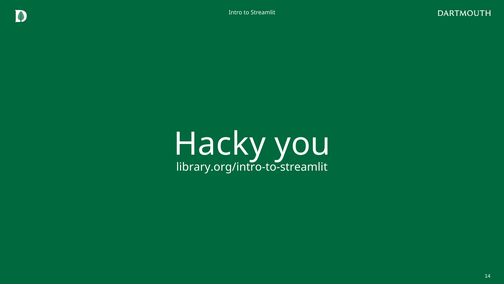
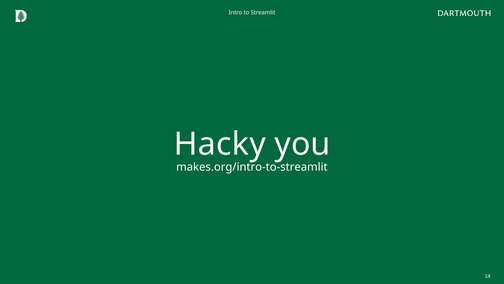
library.org/intro-to-streamlit: library.org/intro-to-streamlit -> makes.org/intro-to-streamlit (252, 167)
